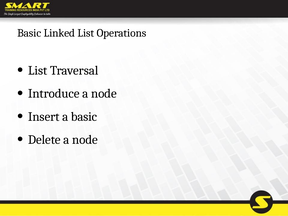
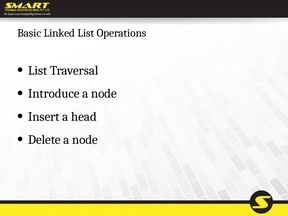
a basic: basic -> head (84, 117)
